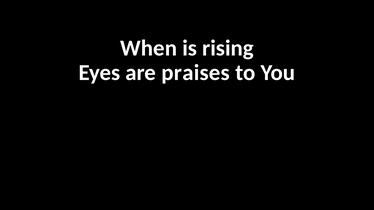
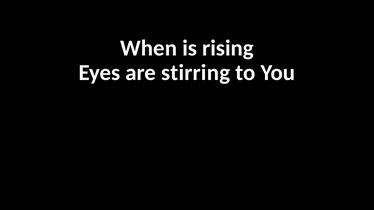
praises: praises -> stirring (196, 73)
